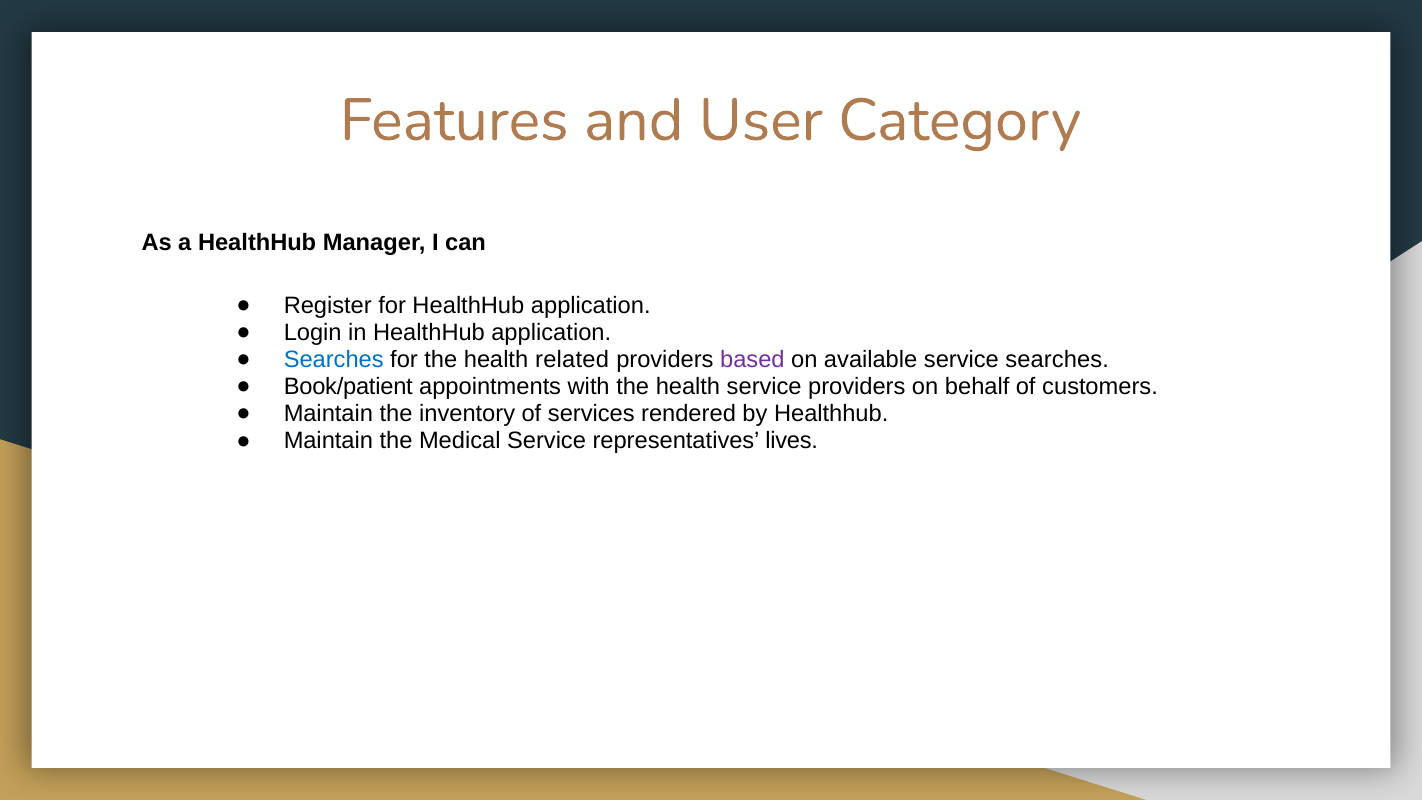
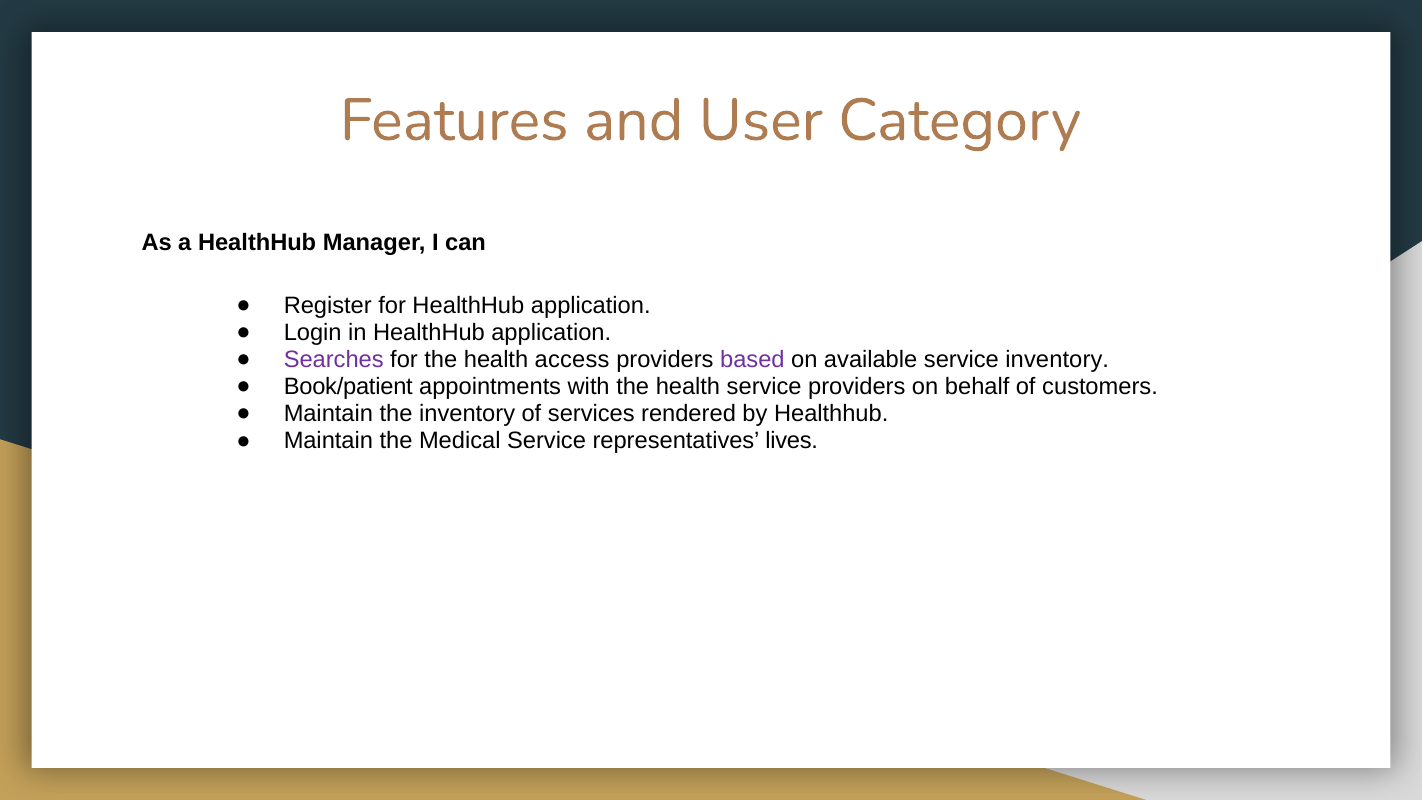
Searches colour: blue -> purple (334, 360)
related: related -> access (572, 360)
service searches: searches -> inventory (1057, 360)
